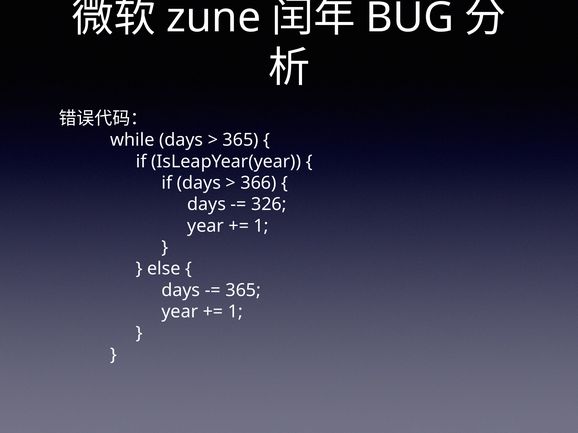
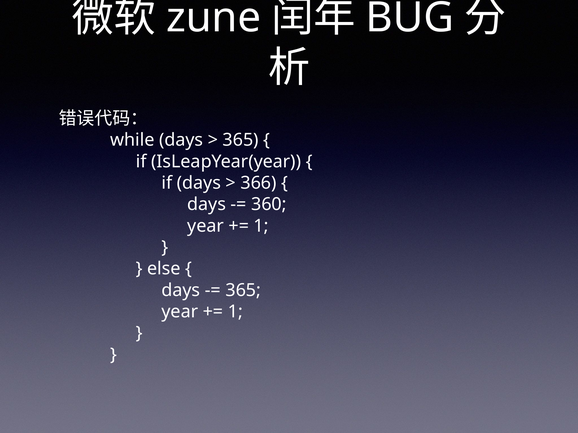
326: 326 -> 360 (269, 205)
